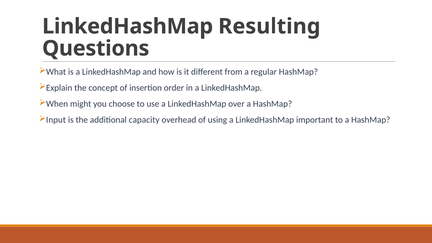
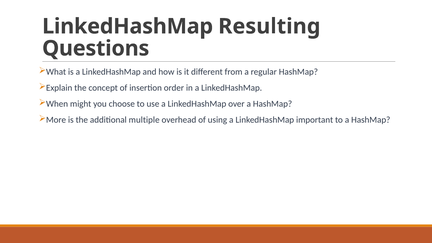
Input: Input -> More (56, 120)
capacity: capacity -> multiple (144, 120)
